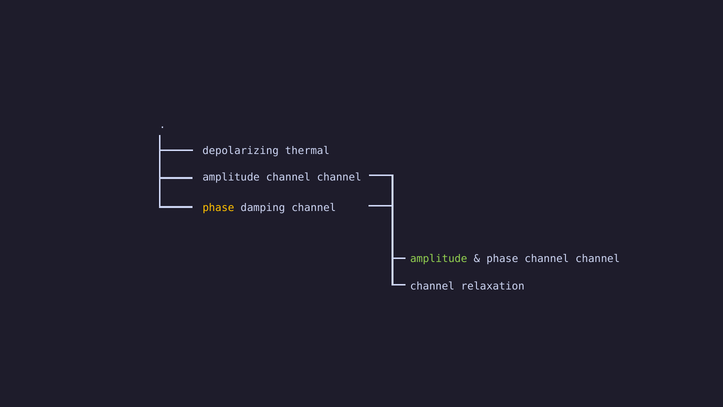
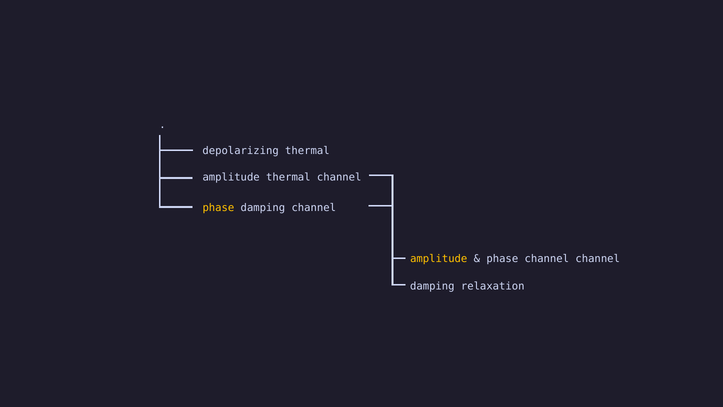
amplitude channel: channel -> thermal (288, 177)
amplitude colour: light green -> yellow (439, 259)
channel: channel -> damping (432, 286)
